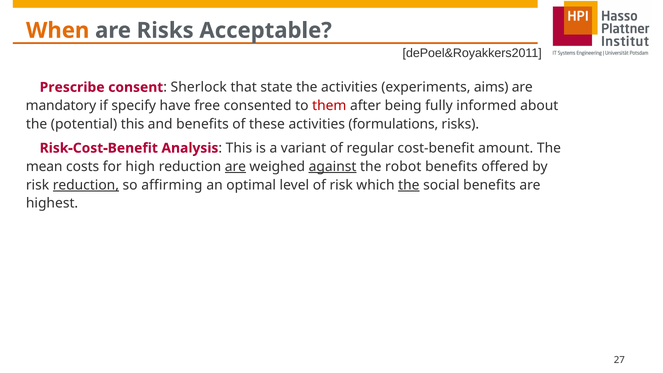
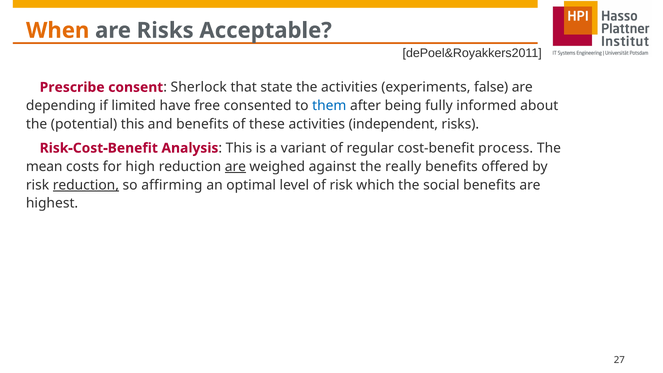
aims: aims -> false (491, 87)
mandatory: mandatory -> depending (61, 106)
specify: specify -> limited (134, 106)
them colour: red -> blue (329, 106)
formulations: formulations -> independent (393, 124)
amount: amount -> process (506, 148)
against underline: present -> none (333, 166)
robot: robot -> really (403, 166)
the underline: present -> none (409, 185)
